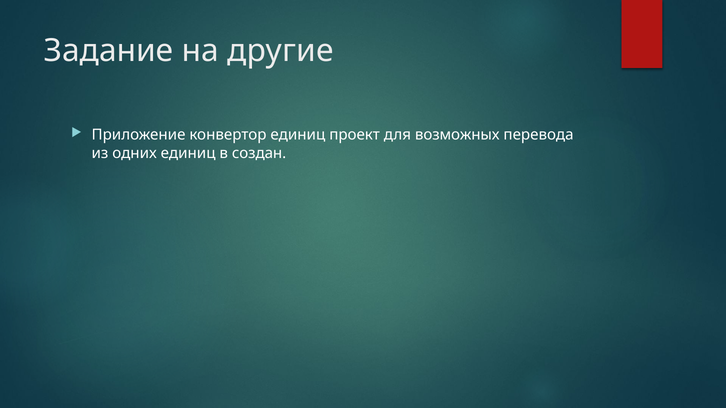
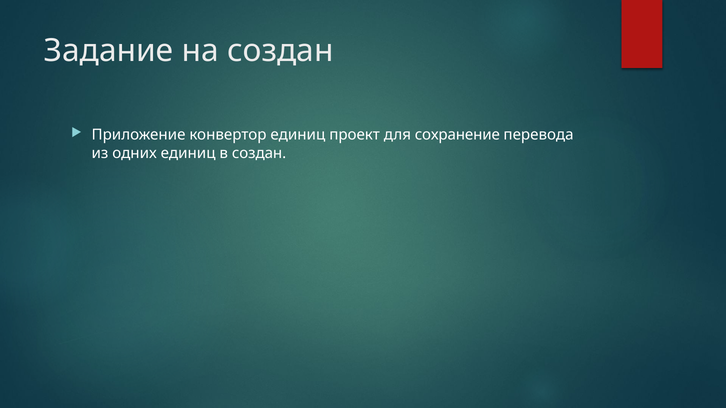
на другие: другие -> создан (280, 51)
возможных: возможных -> сохранение (457, 135)
